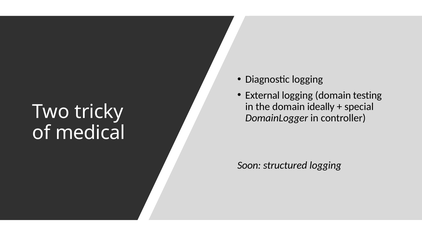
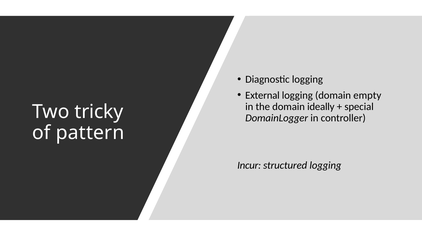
testing: testing -> empty (367, 95)
medical: medical -> pattern (90, 133)
Soon: Soon -> Incur (249, 166)
